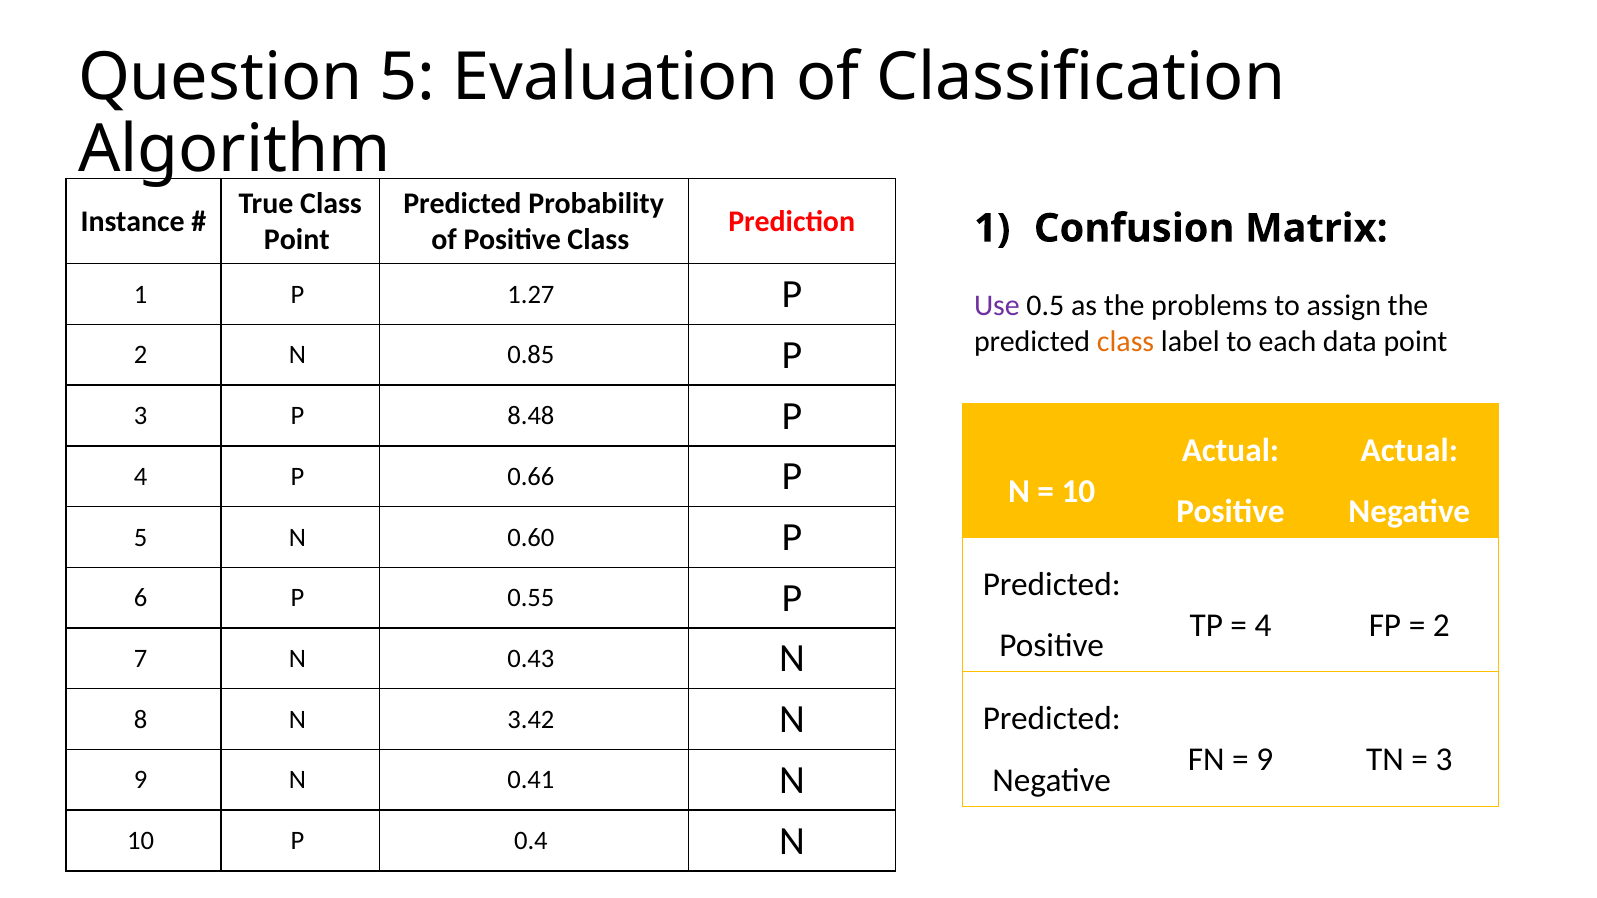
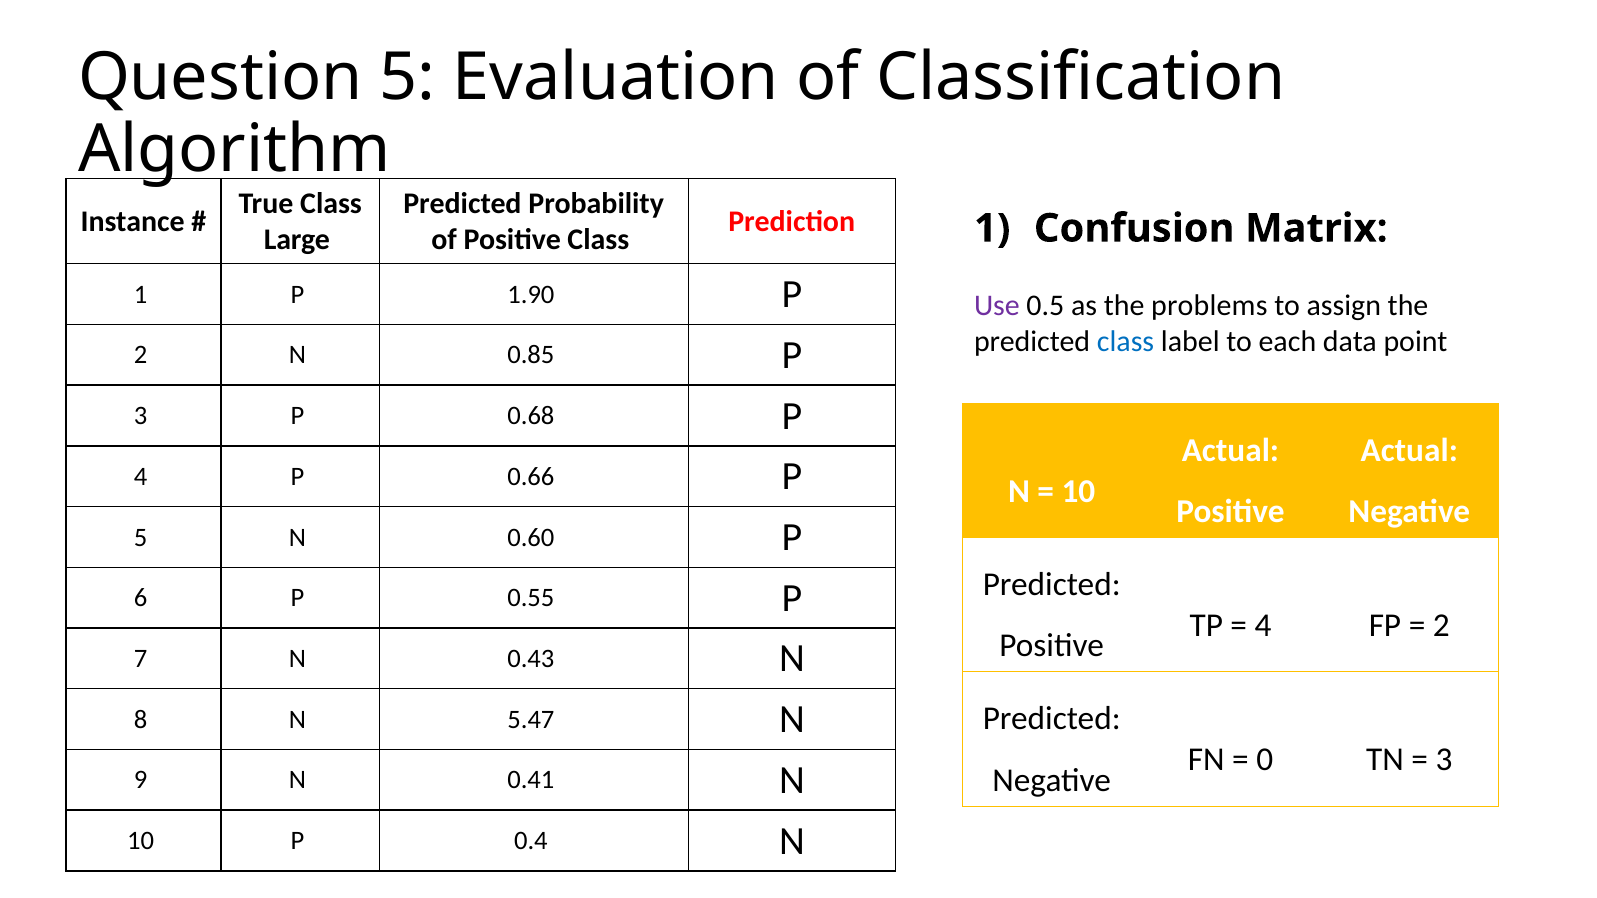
Point: Point -> Large (297, 240)
1.27: 1.27 -> 1.90 (531, 295)
class colour: orange -> blue (1126, 342)
8.48: 8.48 -> 0.68 (531, 416)
3.42: 3.42 -> 5.47 (531, 720)
9: 9 -> 0 (1265, 760)
